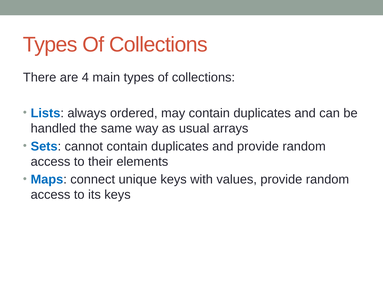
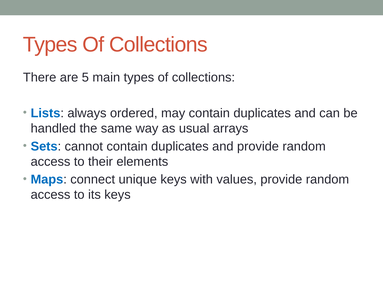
4: 4 -> 5 (85, 77)
